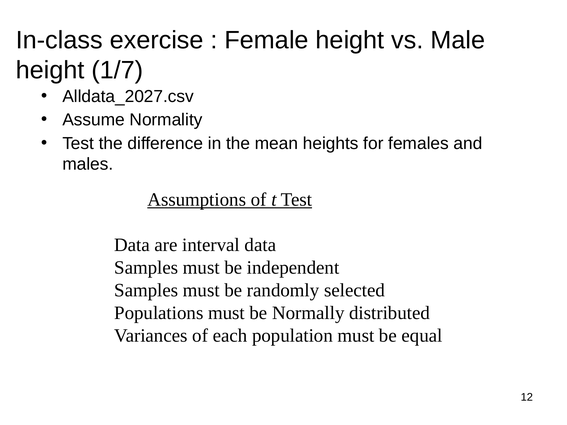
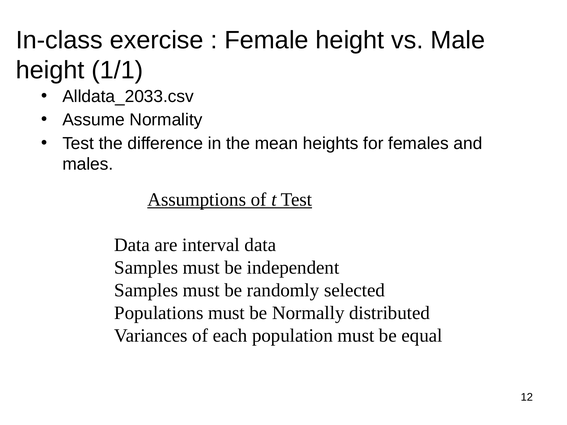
1/7: 1/7 -> 1/1 (117, 70)
Alldata_2027.csv: Alldata_2027.csv -> Alldata_2033.csv (128, 96)
